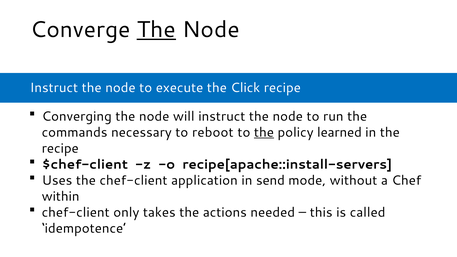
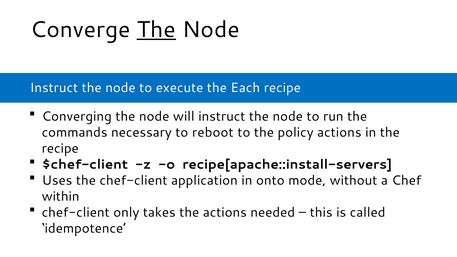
Click: Click -> Each (245, 88)
the underline: present -> none (264, 132)
policy learned: learned -> actions (339, 132)
send: send -> onto (270, 180)
